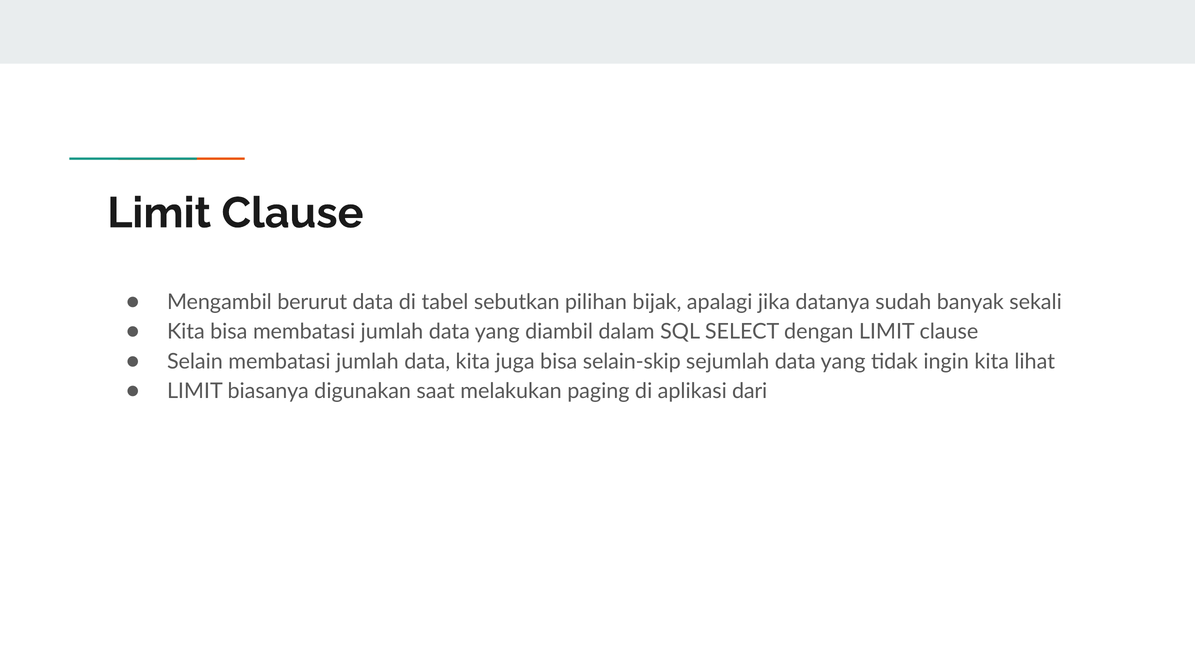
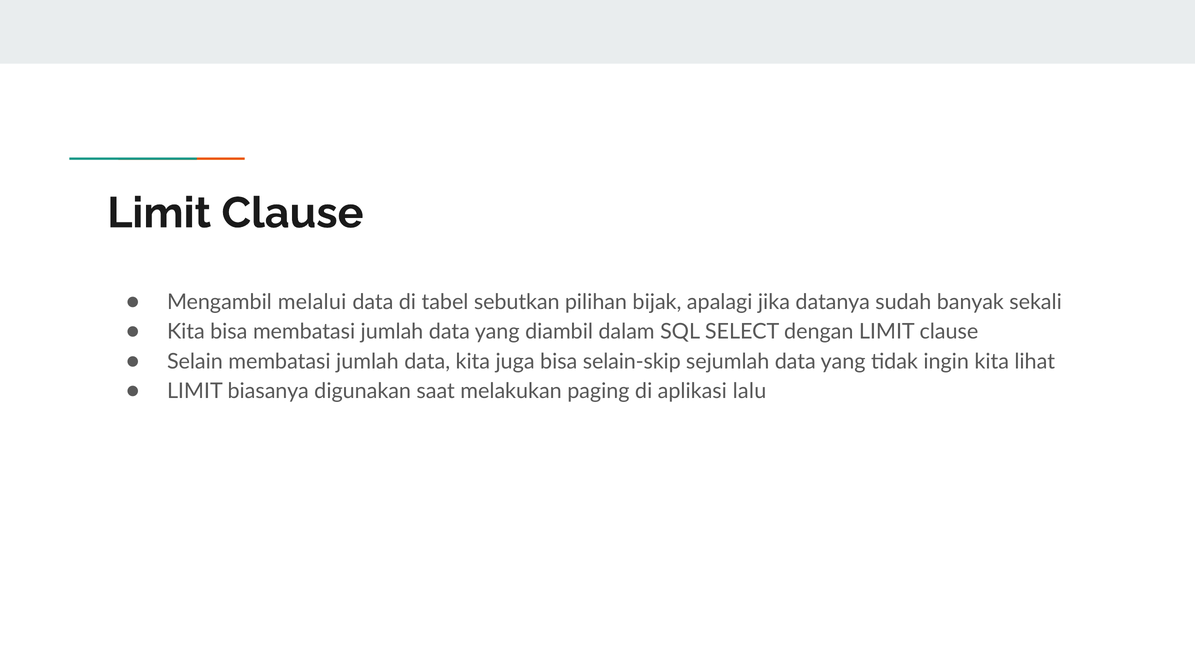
berurut: berurut -> melalui (312, 302)
dari: dari -> lalu (749, 391)
